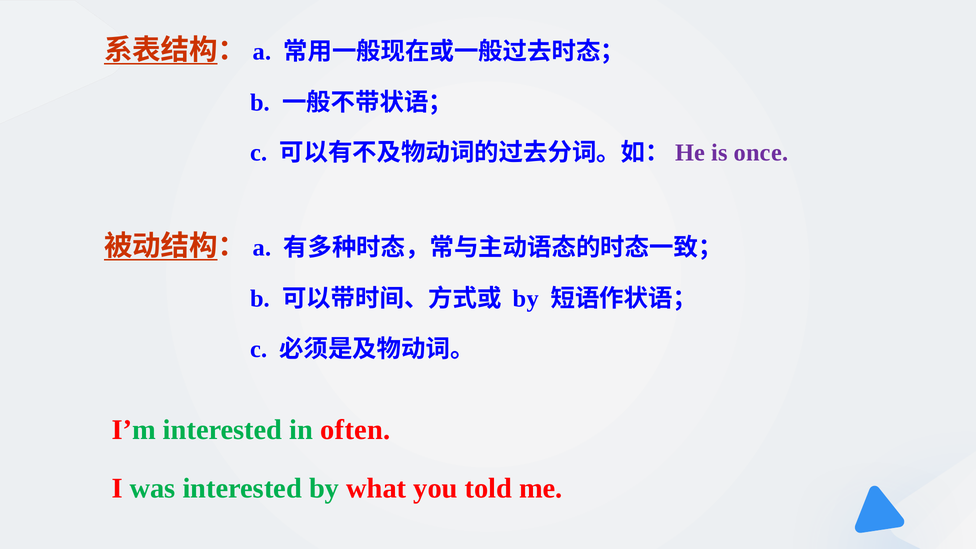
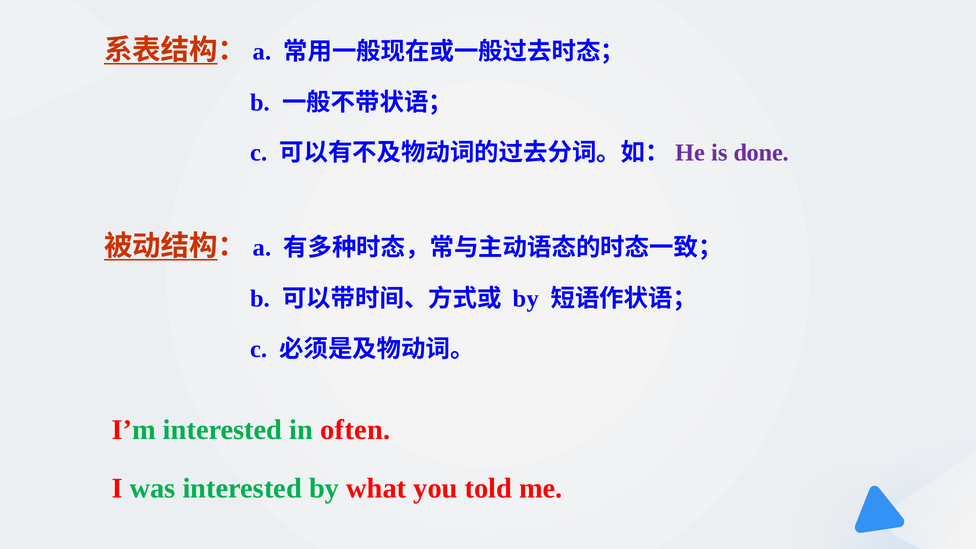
once: once -> done (761, 153)
